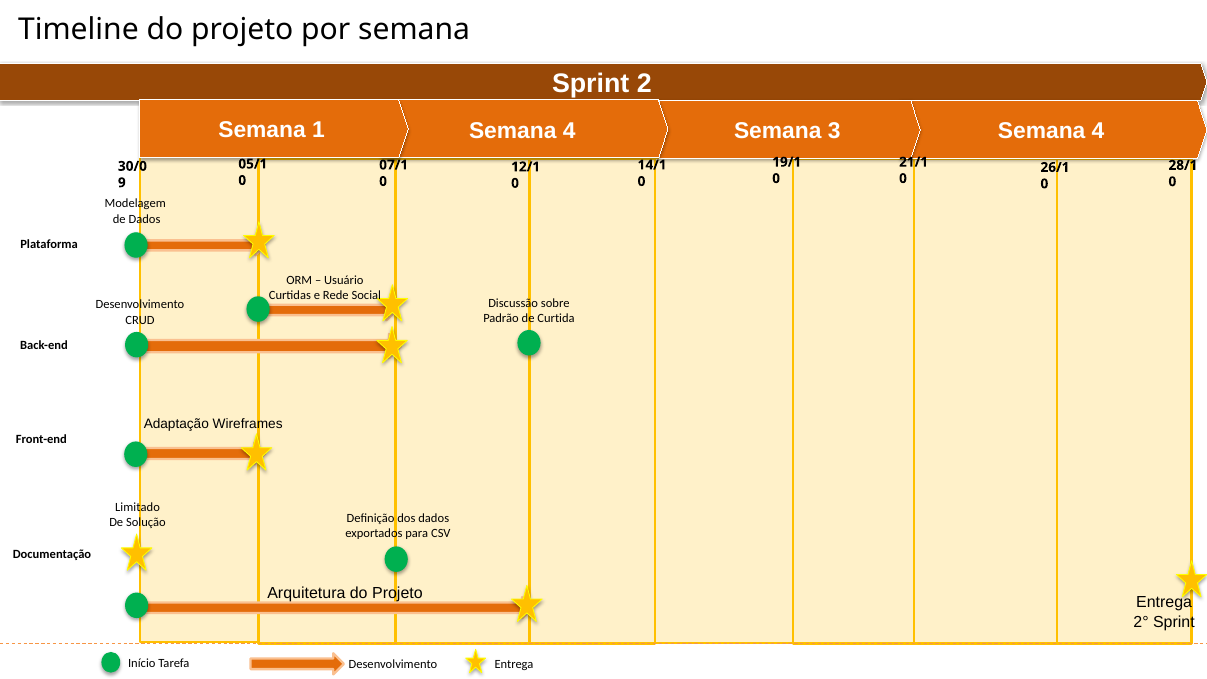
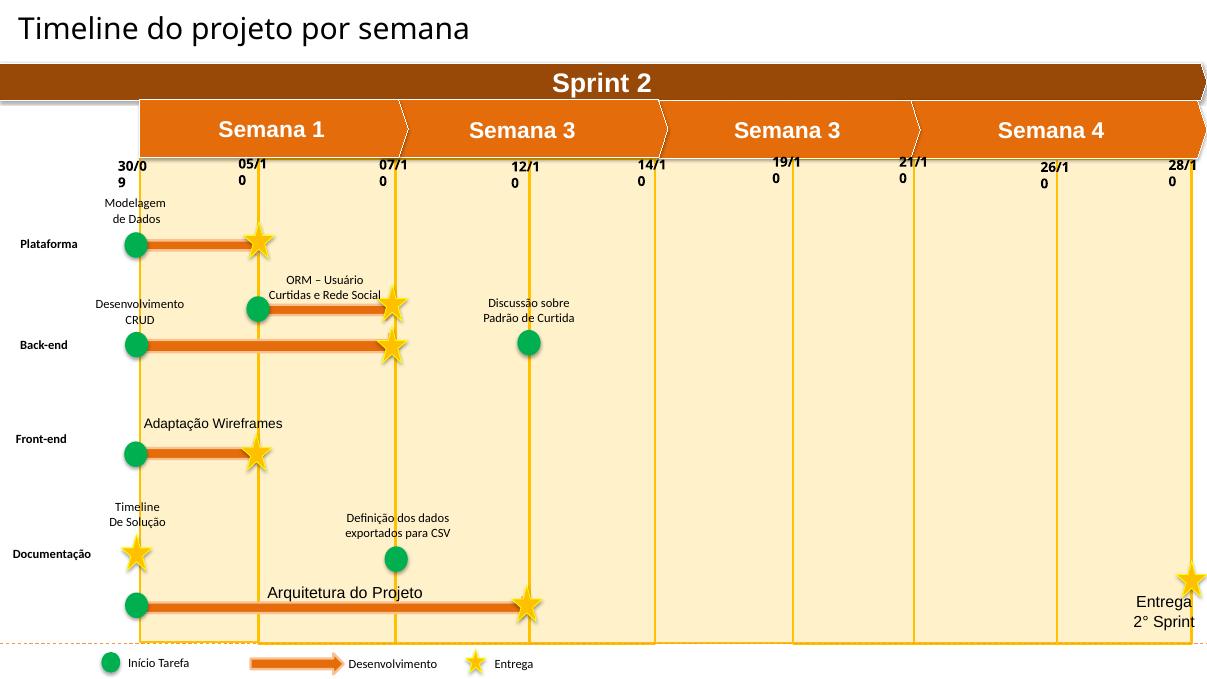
4: 4 -> 3 (569, 130)
Limitado: Limitado -> Timeline (137, 507)
